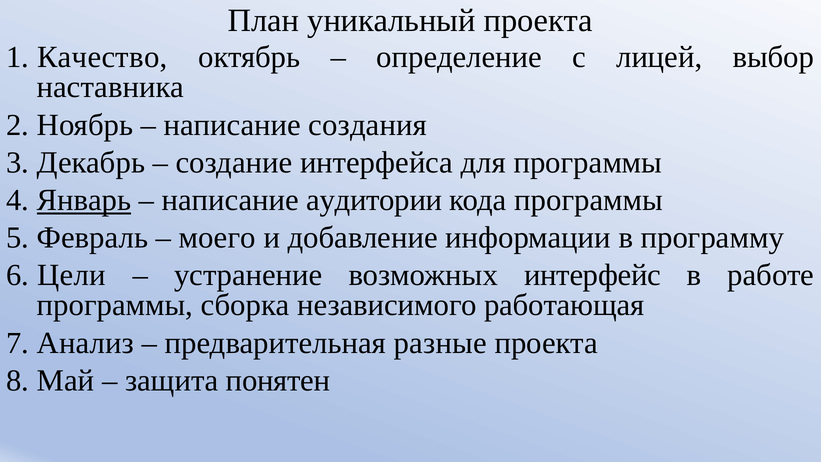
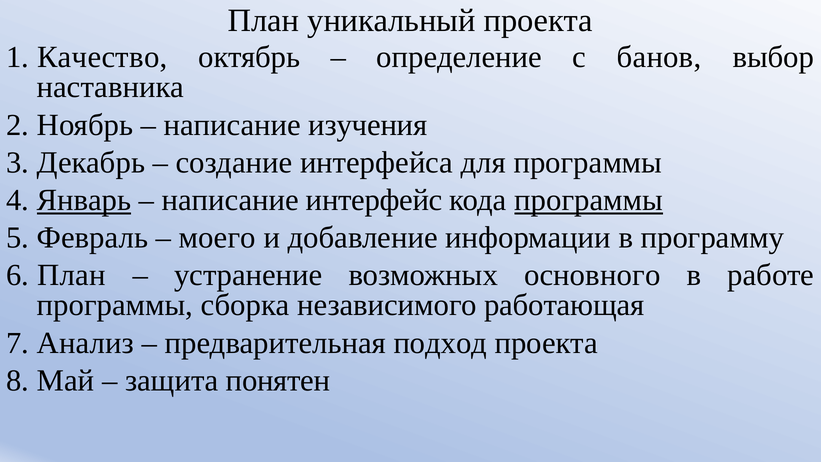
лицей: лицей -> банов (659, 57)
создания: создания -> изучения (368, 125)
аудитории: аудитории -> интерфейс (374, 200)
программы underline: none -> present (589, 200)
Цели: Цели -> План (71, 275)
интерфейс: интерфейс -> основного (592, 275)
разные: разные -> подход (440, 343)
